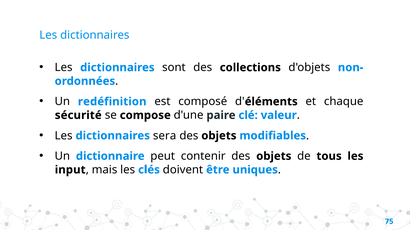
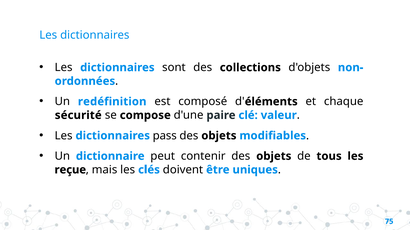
sera: sera -> pass (165, 136)
input: input -> reçue (70, 170)
